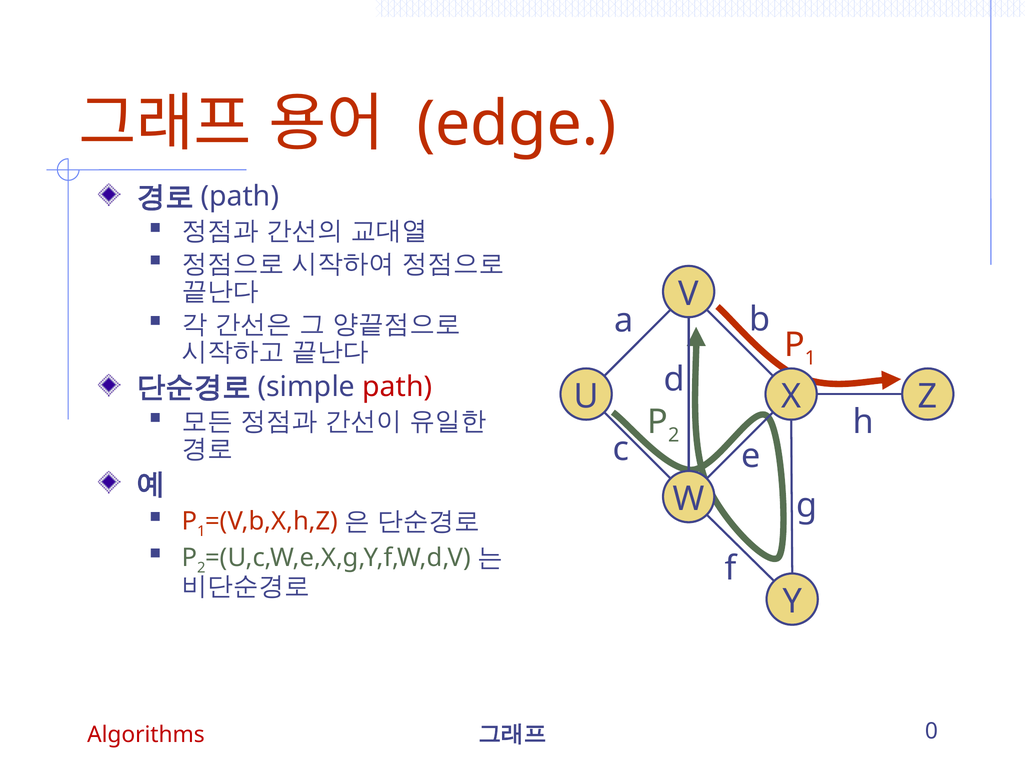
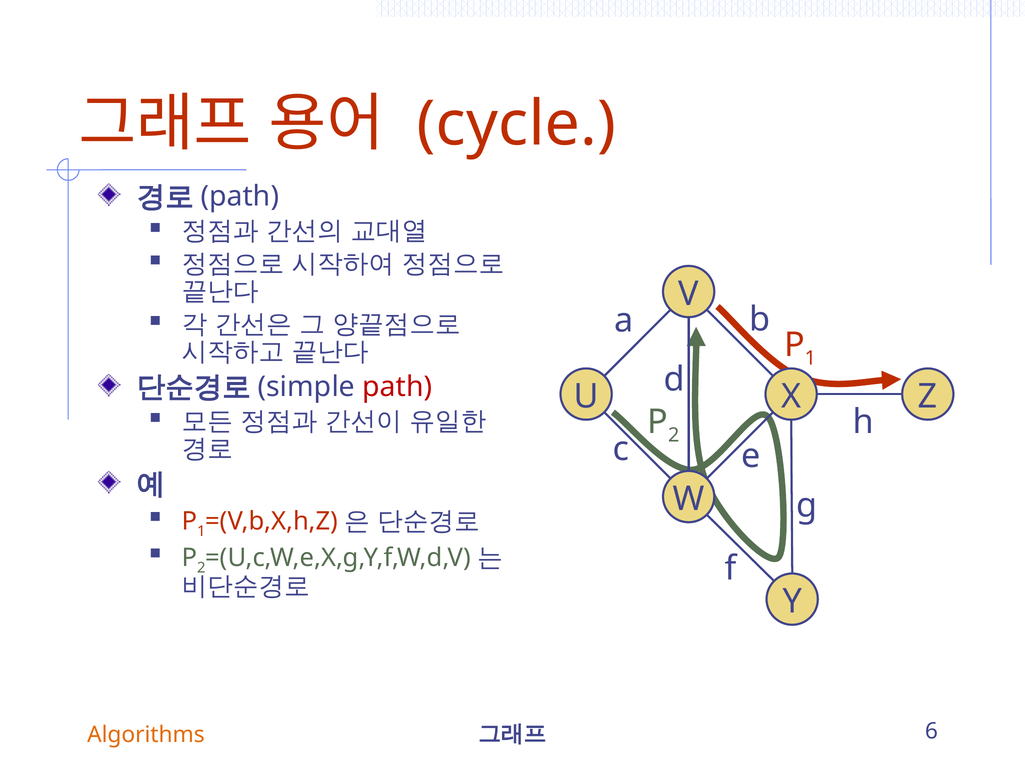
edge: edge -> cycle (517, 124)
0: 0 -> 6 (931, 731)
Algorithms colour: red -> orange (146, 734)
